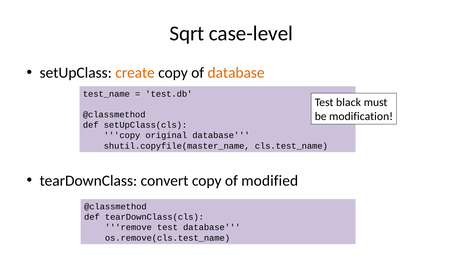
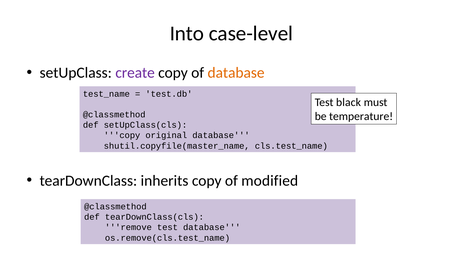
Sqrt: Sqrt -> Into (187, 34)
create colour: orange -> purple (135, 73)
modification: modification -> temperature (361, 117)
convert: convert -> inherits (165, 181)
